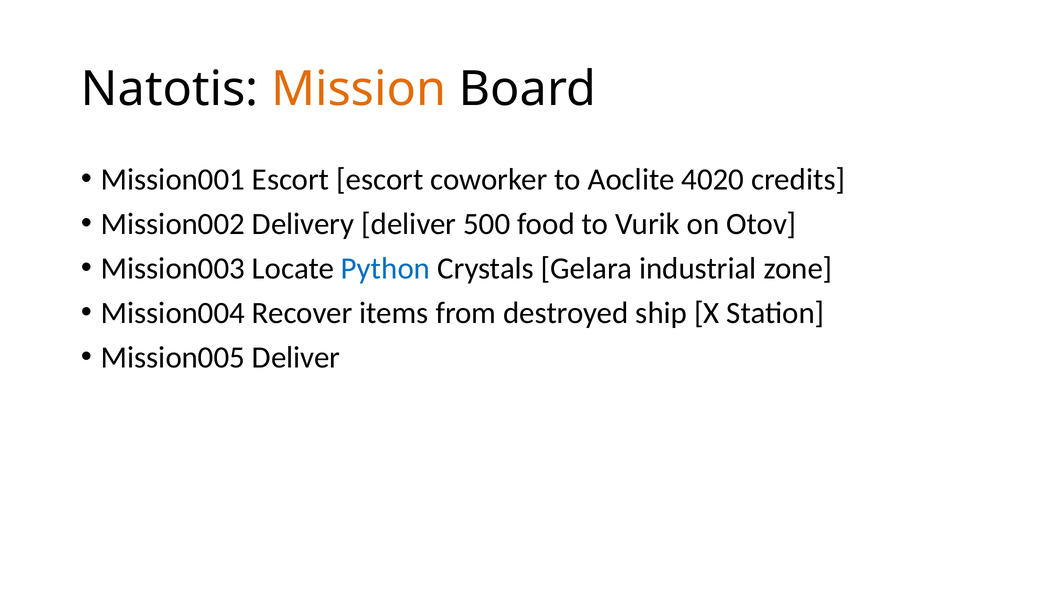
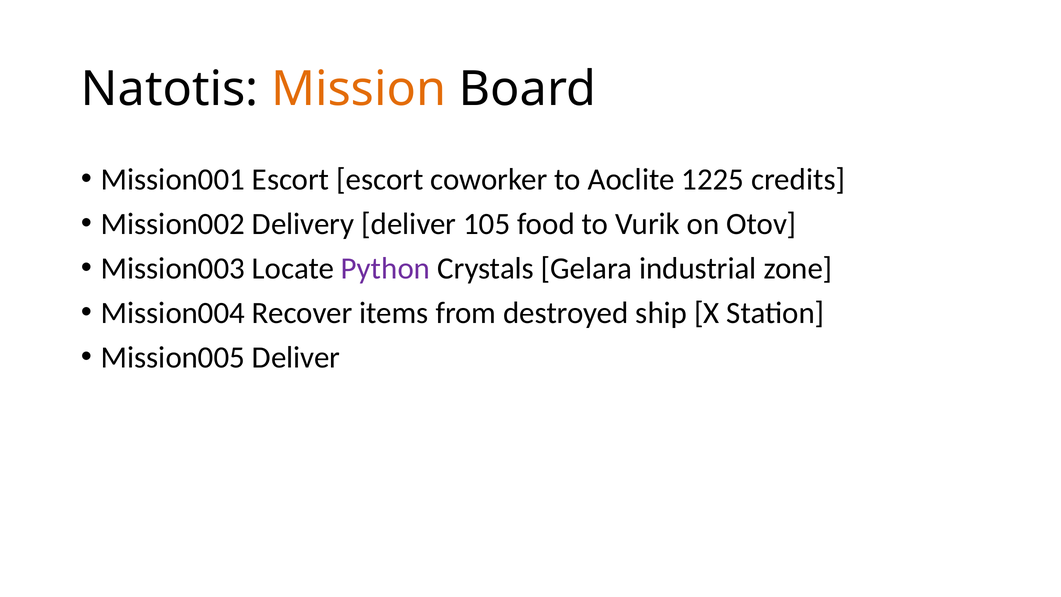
4020: 4020 -> 1225 (713, 179)
500: 500 -> 105 (487, 224)
Python colour: blue -> purple (386, 268)
